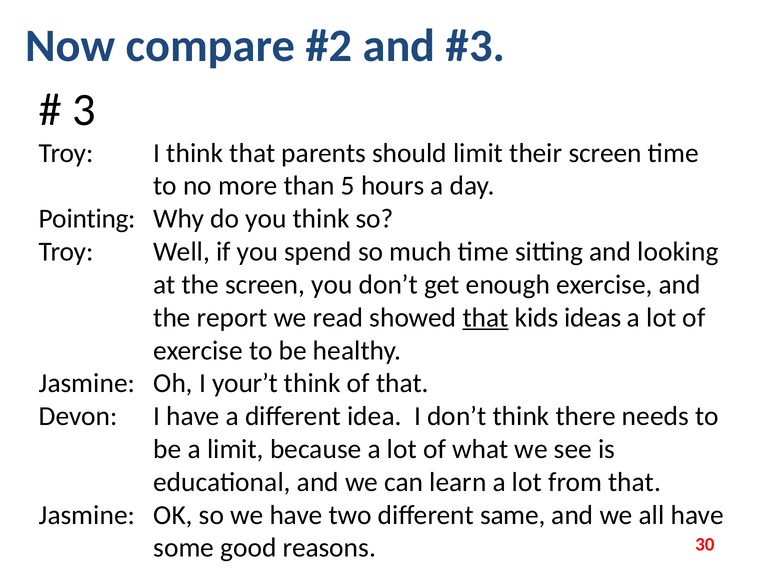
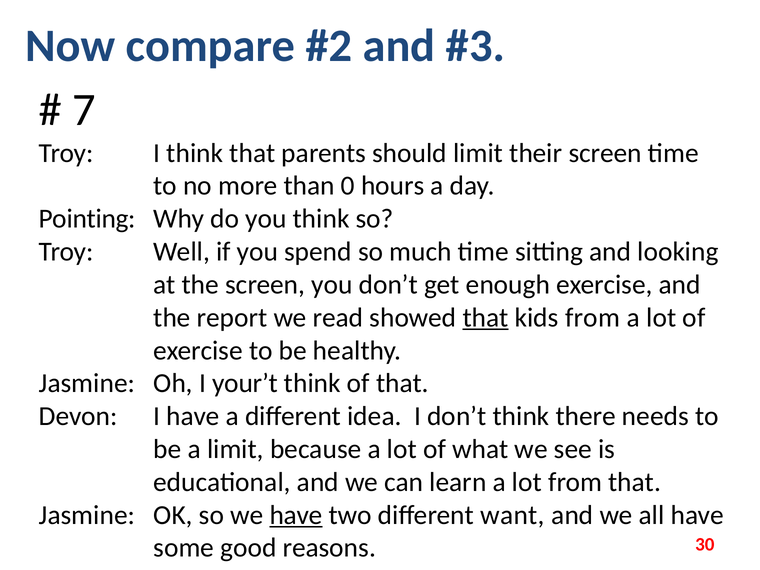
3: 3 -> 7 (84, 110)
5: 5 -> 0 (348, 186)
kids ideas: ideas -> from (593, 318)
have underline: none -> present (296, 515)
same: same -> want (512, 515)
